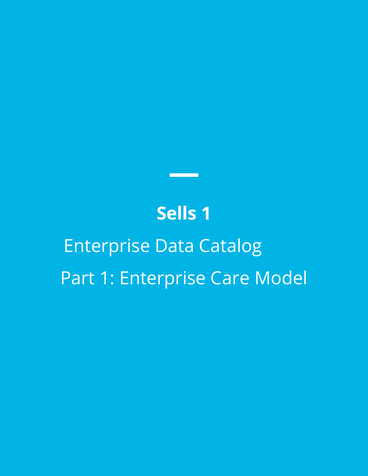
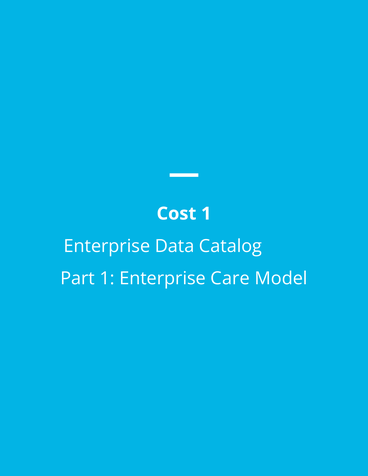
Sells: Sells -> Cost (176, 214)
